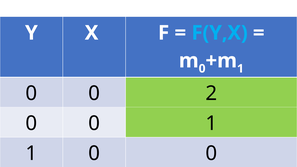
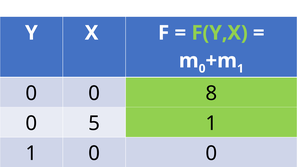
F(Y,X colour: light blue -> light green (220, 33)
2: 2 -> 8 (211, 93)
0: 0 -> 5 (94, 123)
